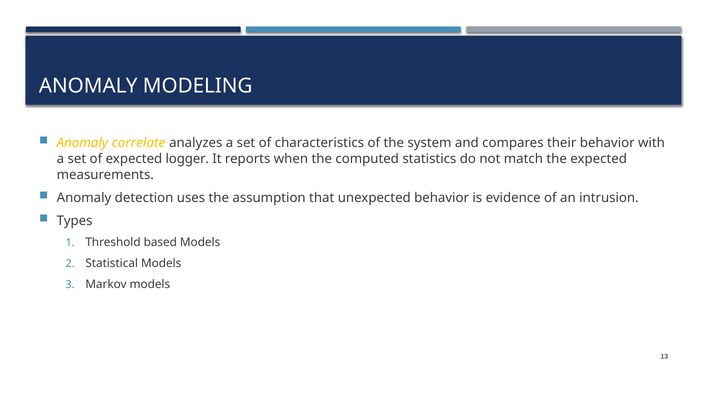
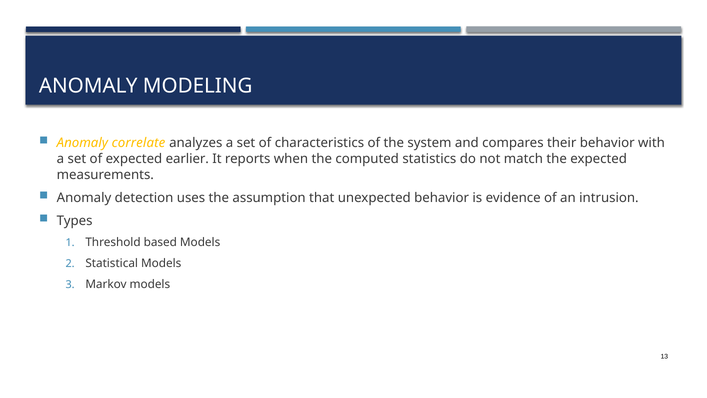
logger: logger -> earlier (187, 159)
